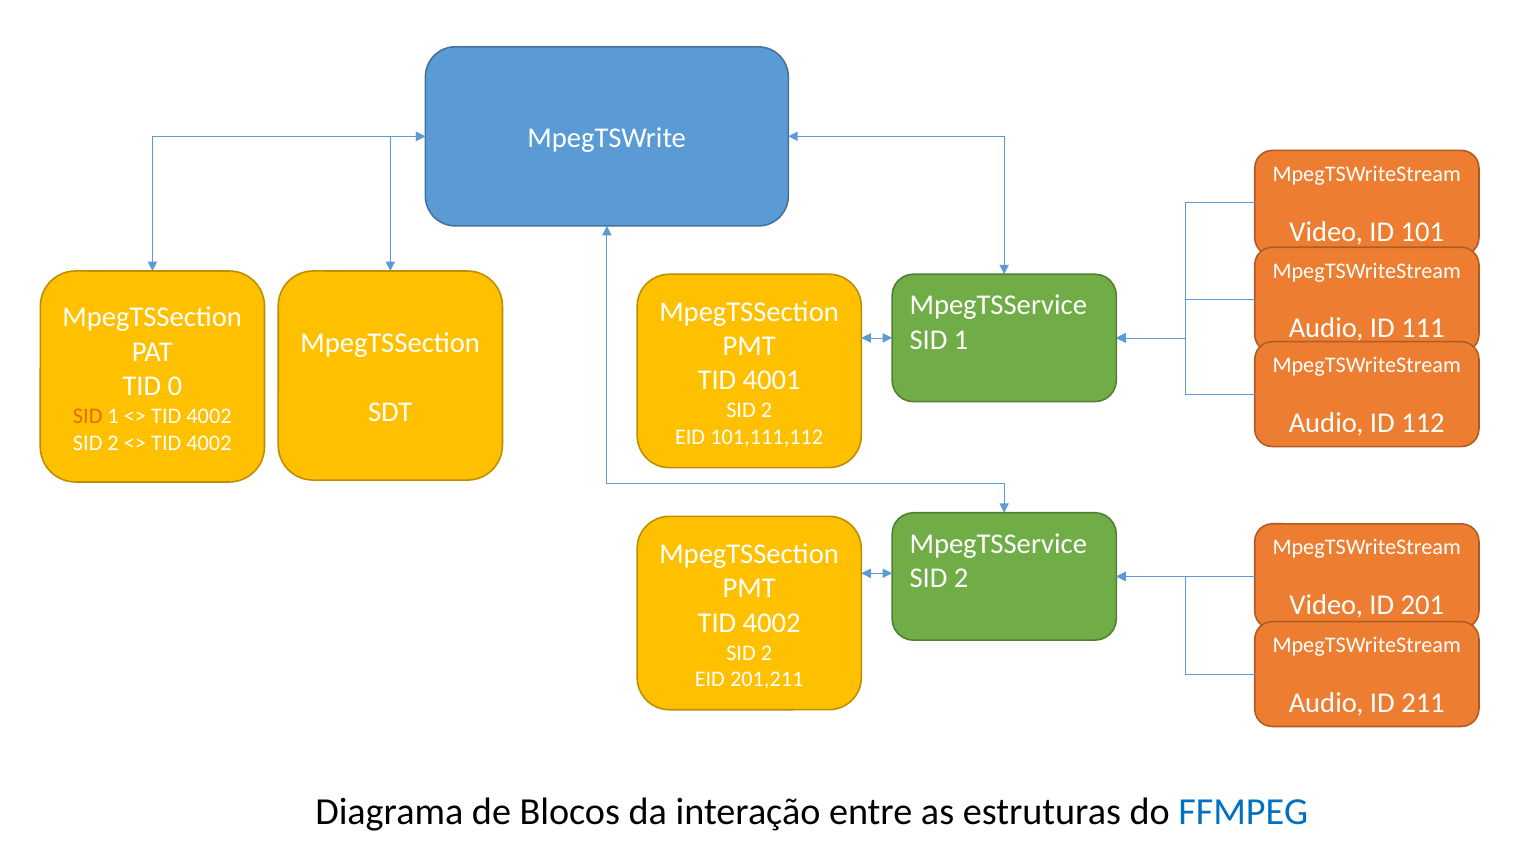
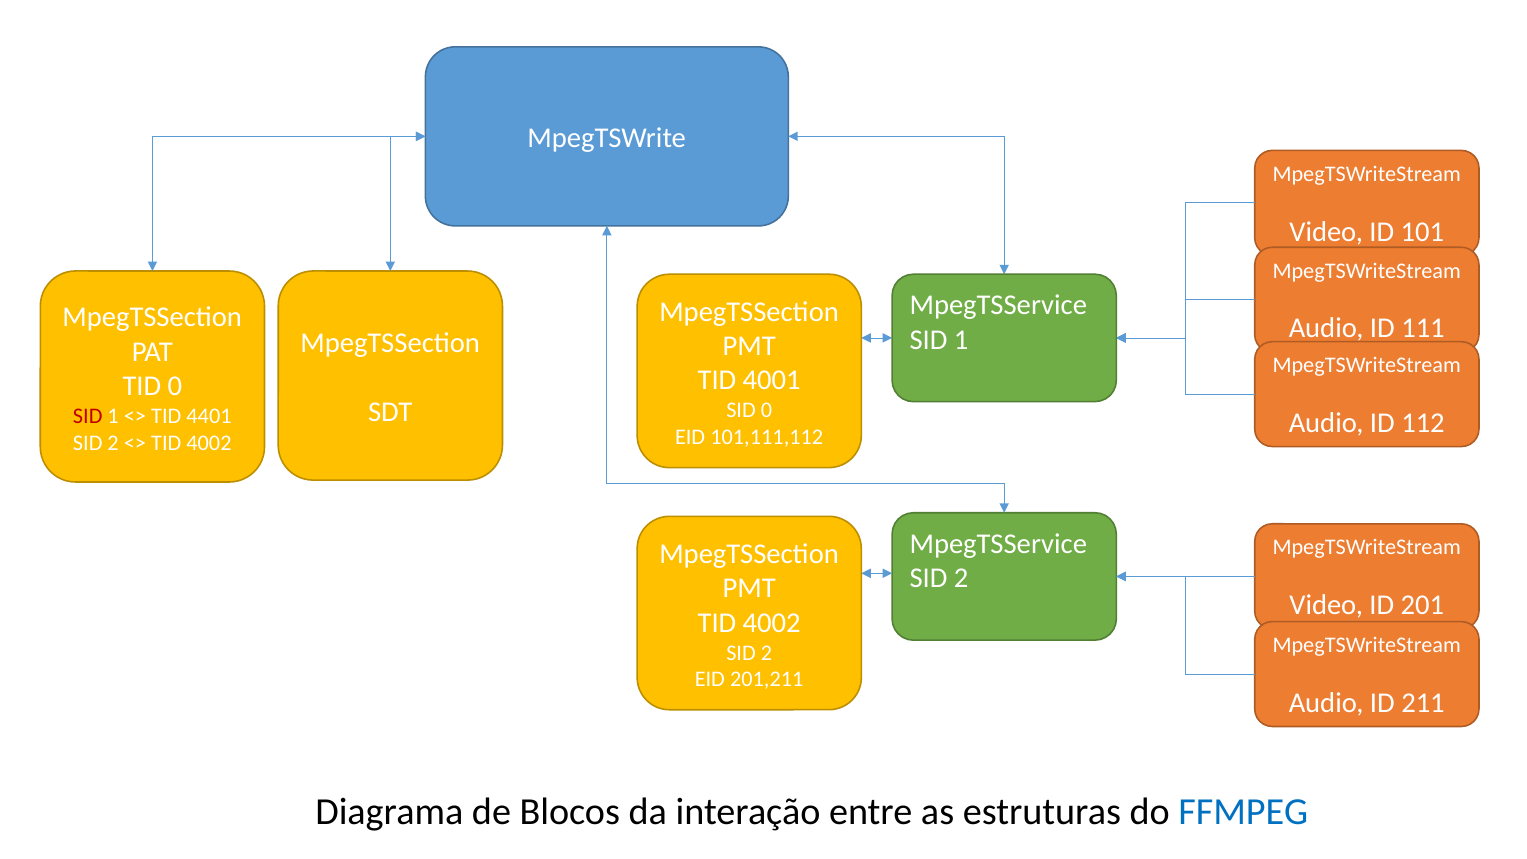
2: 2 -> 0 (766, 411)
SID colour: orange -> red (88, 416)
4002: 4002 -> 4401 (209, 416)
